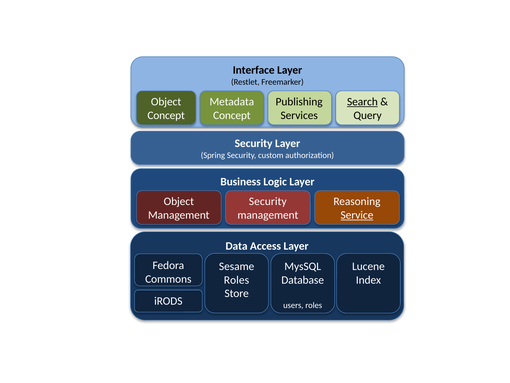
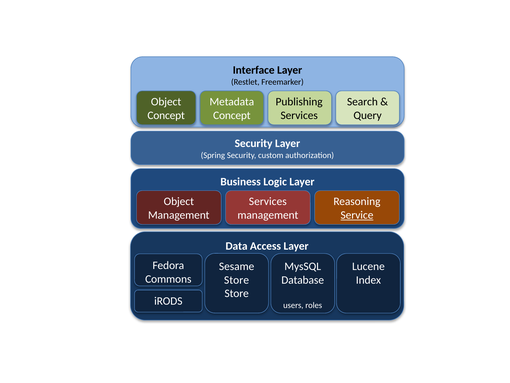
Search underline: present -> none (362, 102)
Security: Security -> Services (268, 201)
Roles: Roles -> Store (237, 280)
